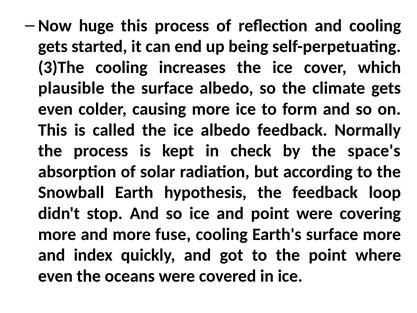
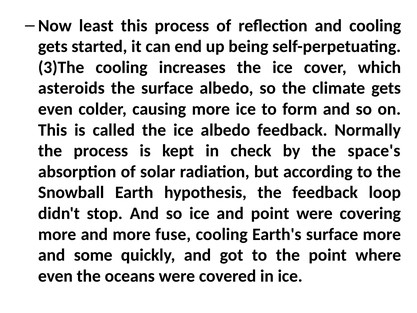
huge: huge -> least (96, 26)
plausible: plausible -> asteroids (71, 88)
index: index -> some (93, 255)
